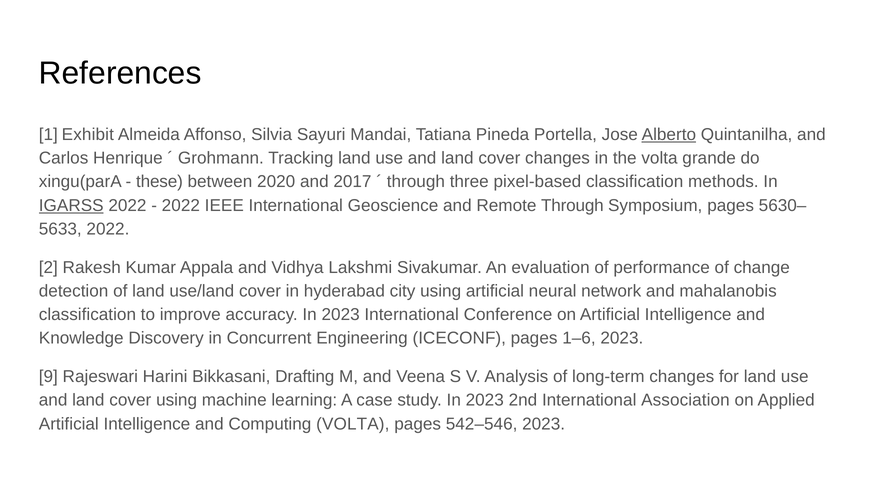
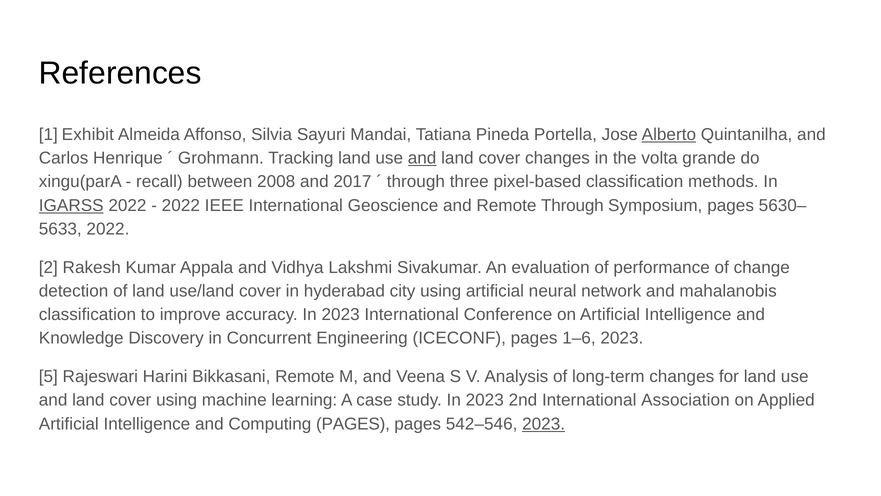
and underline: none -> present (422, 158)
these: these -> recall (159, 182)
2020: 2020 -> 2008 (276, 182)
9: 9 -> 5 (48, 376)
Bikkasani Drafting: Drafting -> Remote (305, 376)
Computing VOLTA: VOLTA -> PAGES (353, 424)
2023 underline: none -> present (544, 424)
